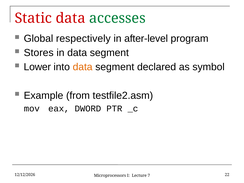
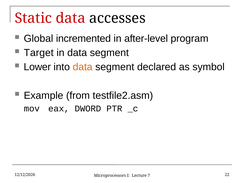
accesses colour: green -> black (117, 18)
respectively: respectively -> incremented (83, 39)
Stores: Stores -> Target (39, 53)
